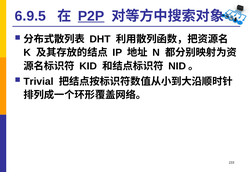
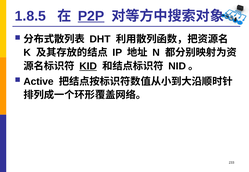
6.9.5: 6.9.5 -> 1.8.5 (30, 16)
KID underline: none -> present (88, 66)
Trivial: Trivial -> Active (38, 82)
